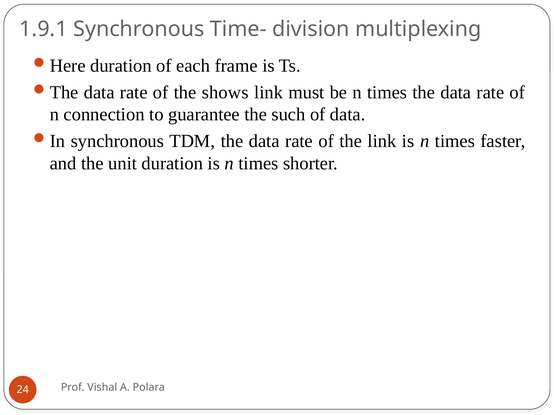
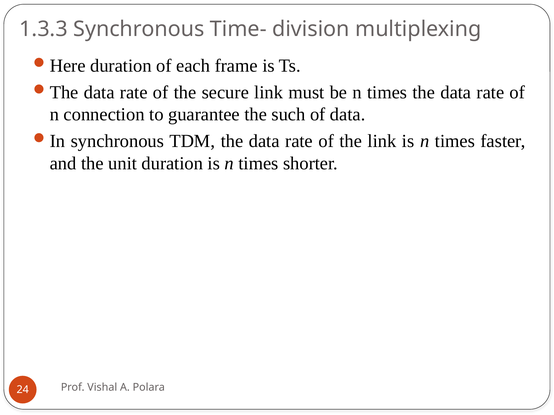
1.9.1: 1.9.1 -> 1.3.3 (44, 29)
shows: shows -> secure (225, 93)
